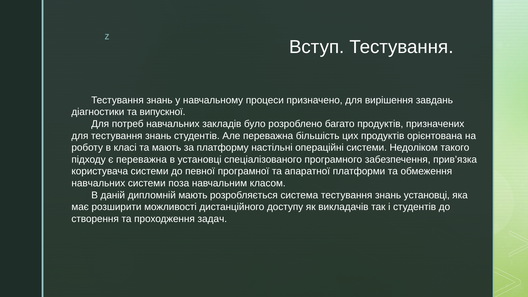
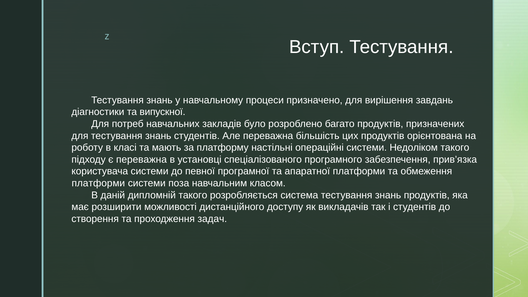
навчальних: навчальних -> платформи (98, 183)
дипломній мають: мають -> такого (193, 195)
знань установці: установці -> продуктів (427, 195)
